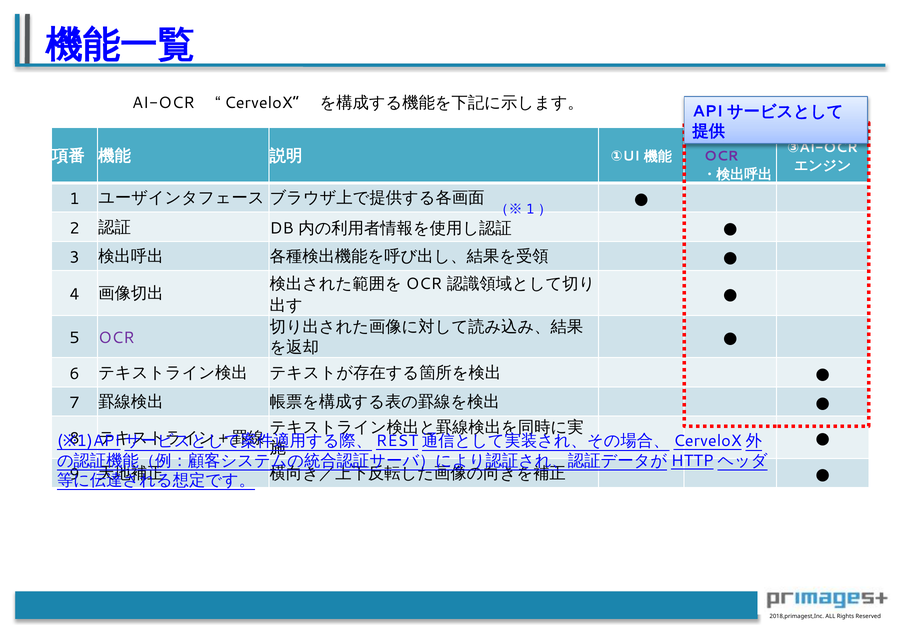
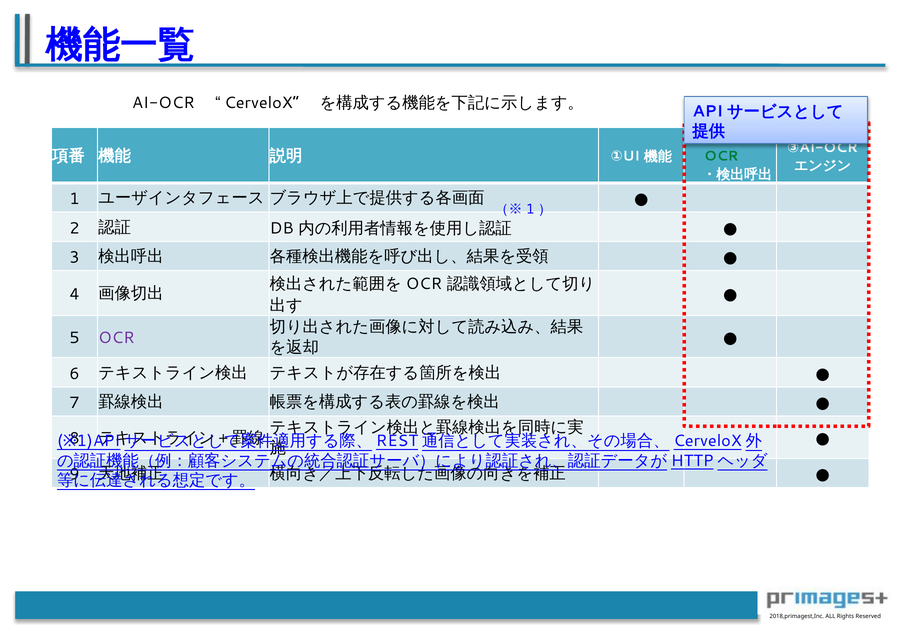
OCR colour: purple -> green (721, 156)
